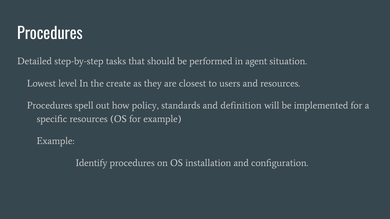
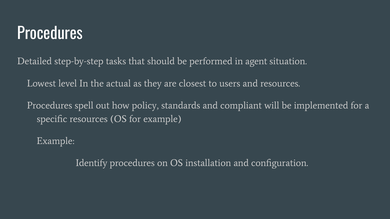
create: create -> actual (119, 83)
definition: definition -> compliant (241, 106)
